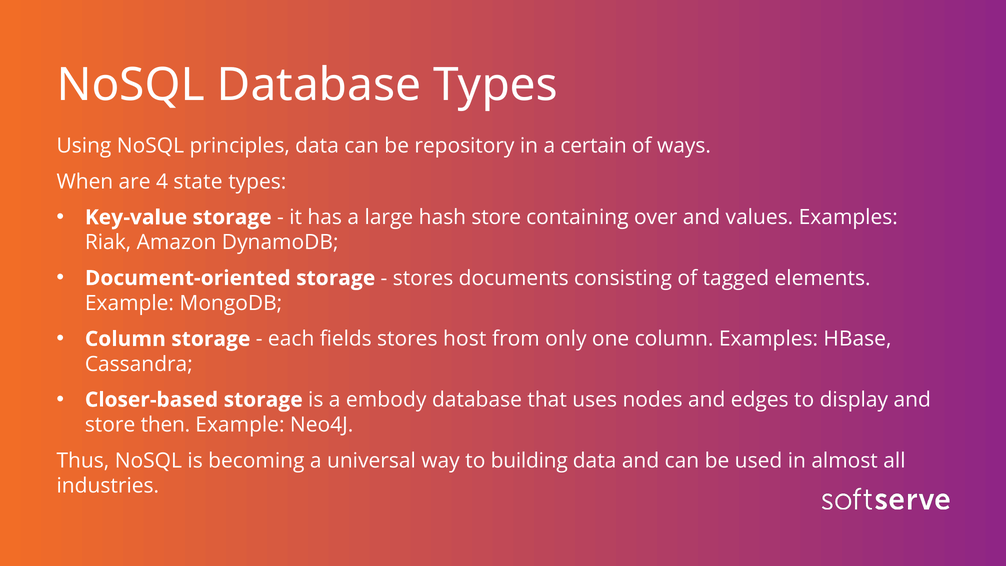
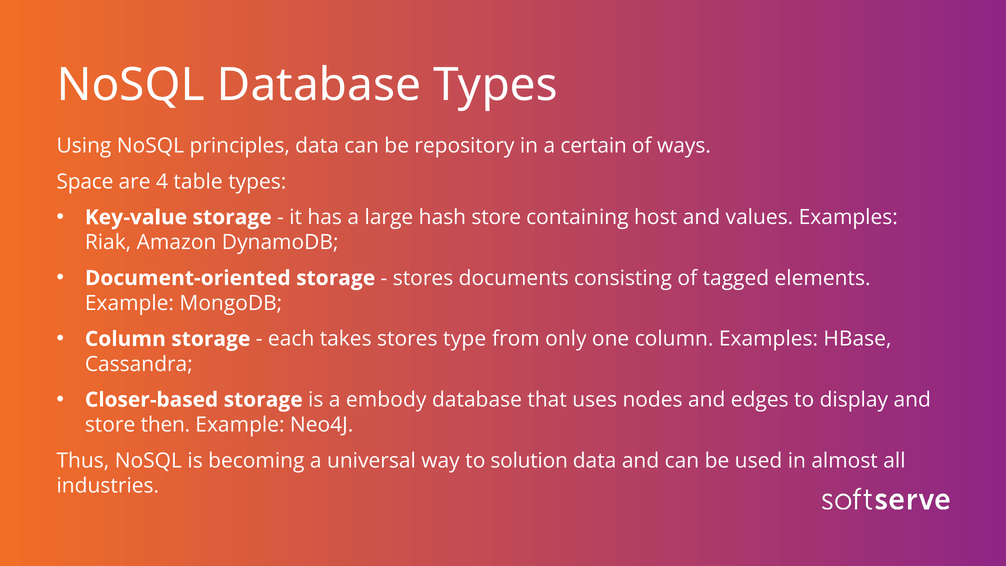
When: When -> Space (85, 182)
state: state -> table (198, 182)
over: over -> host (656, 217)
fields: fields -> takes (346, 339)
host: host -> type (465, 339)
building: building -> solution (529, 461)
